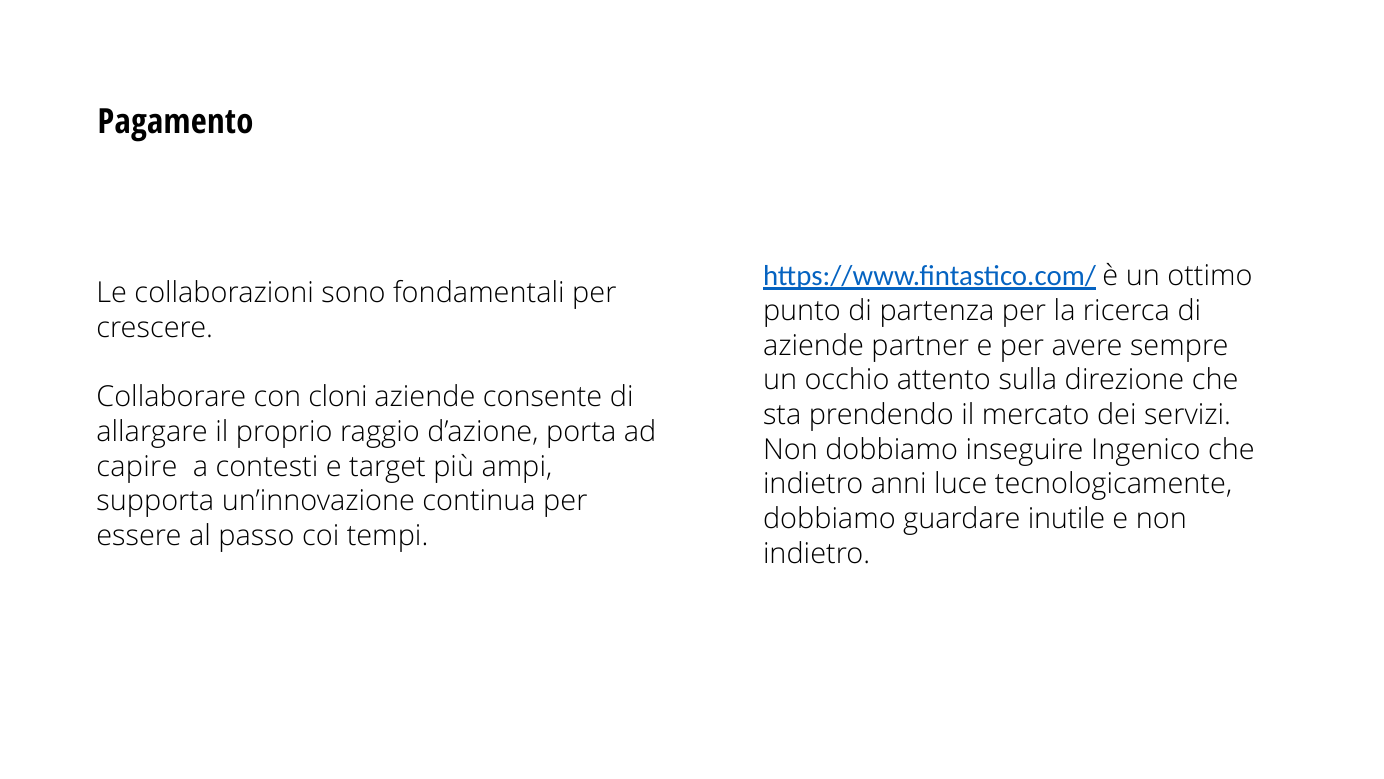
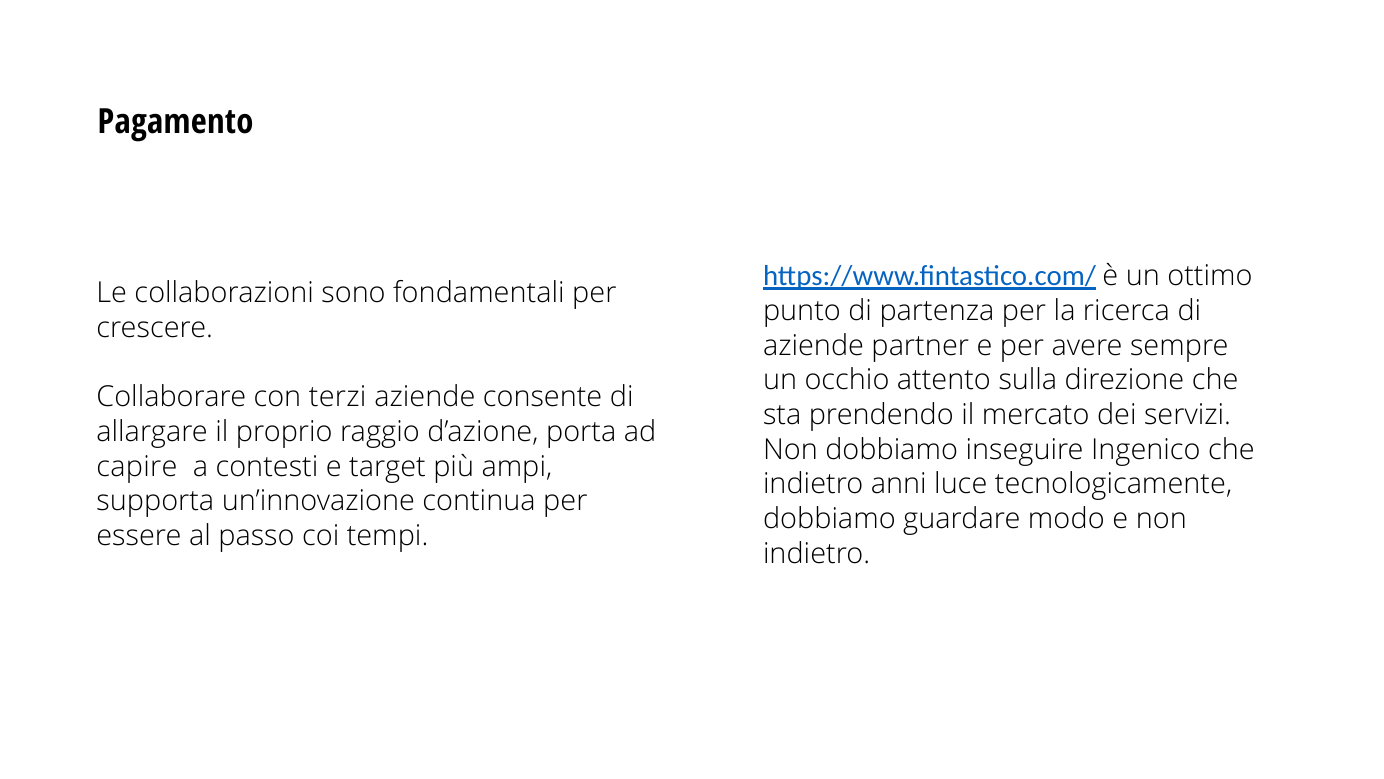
cloni: cloni -> terzi (338, 397)
inutile: inutile -> modo (1066, 519)
